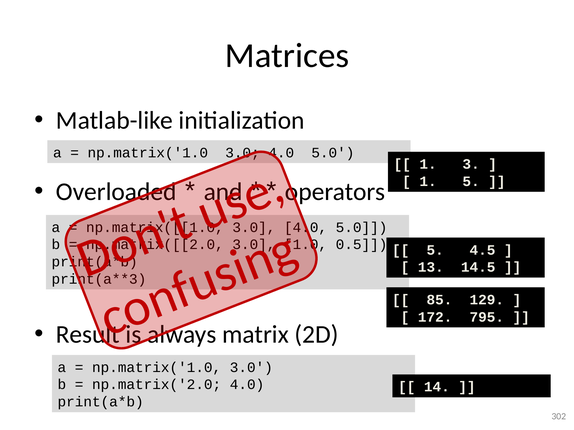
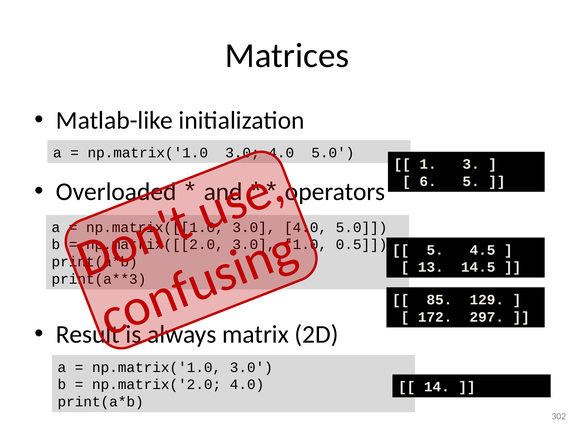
1: 1 -> 6 (428, 182)
795: 795 -> 297 (487, 317)
